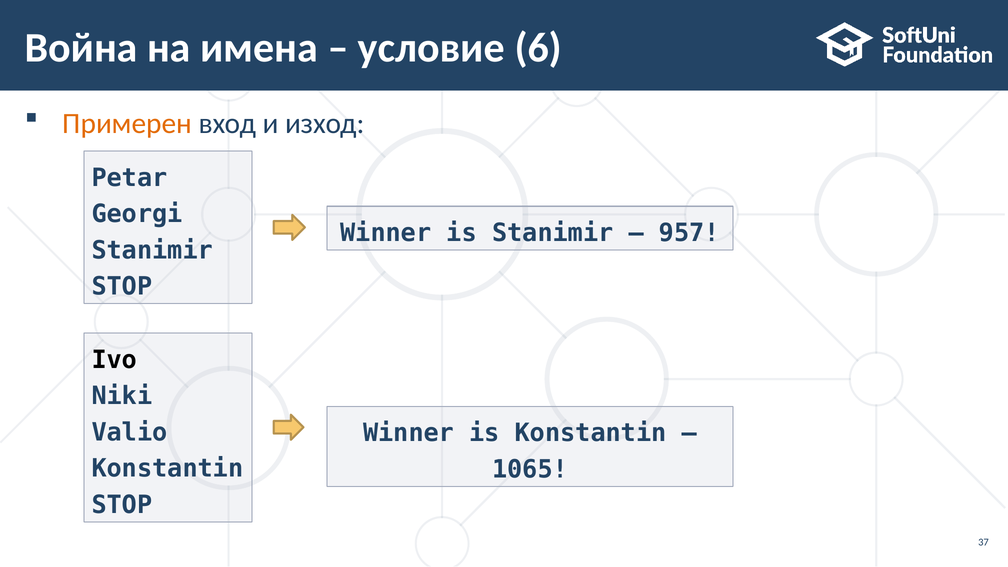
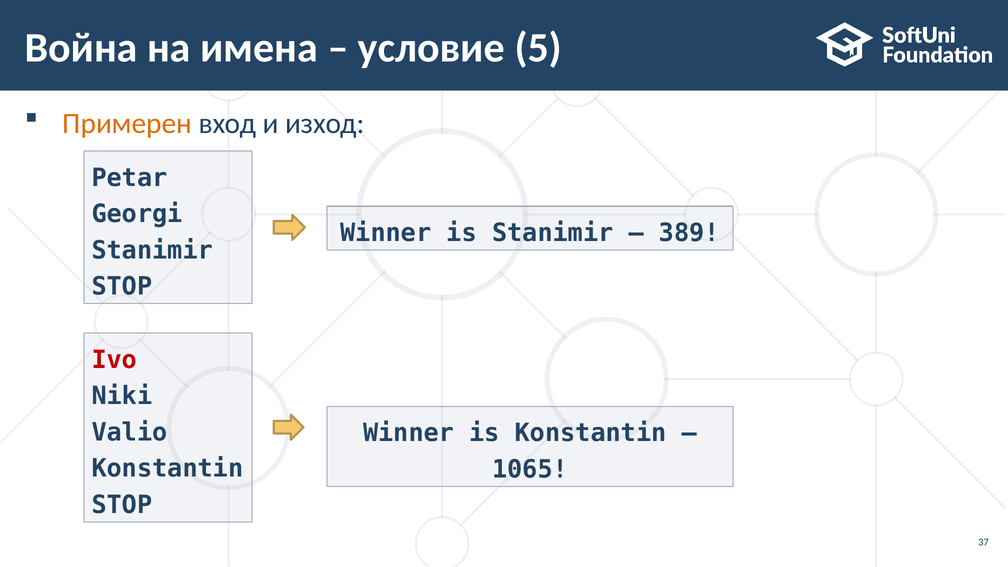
6: 6 -> 5 (538, 48)
957: 957 -> 389 (689, 233)
Ivo colour: black -> red (114, 360)
